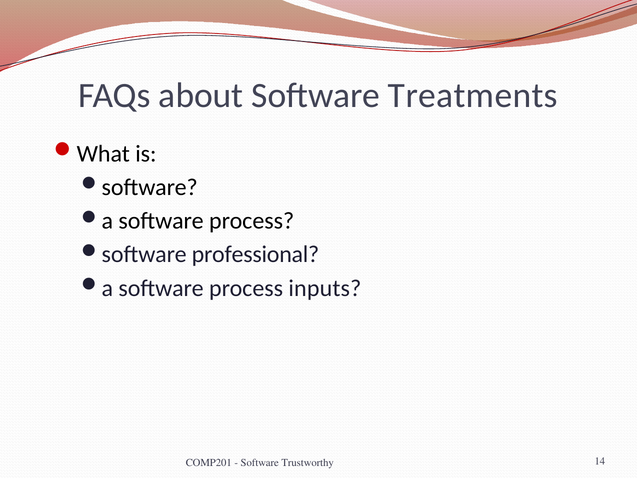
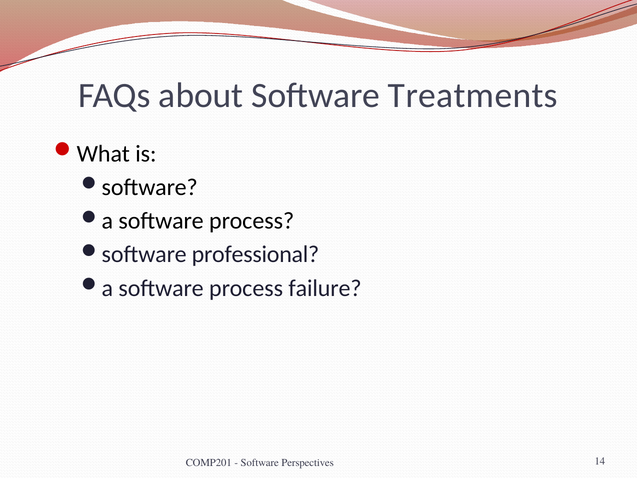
inputs: inputs -> failure (325, 288)
Trustworthy: Trustworthy -> Perspectives (308, 463)
